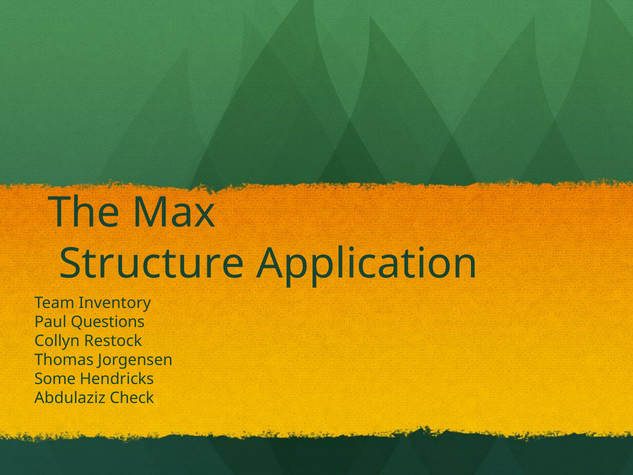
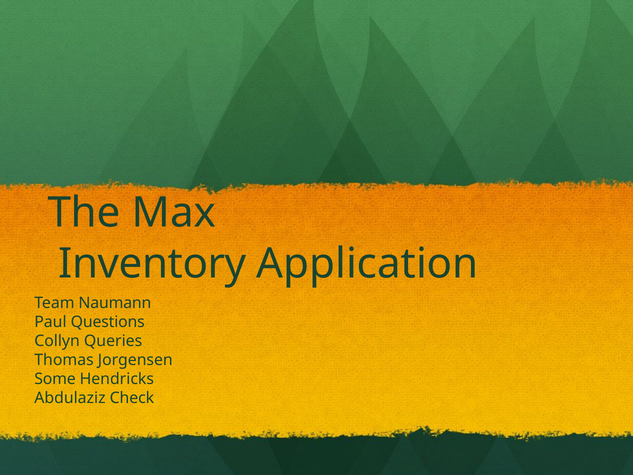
Structure: Structure -> Inventory (152, 264)
Inventory: Inventory -> Naumann (115, 303)
Restock: Restock -> Queries (113, 341)
